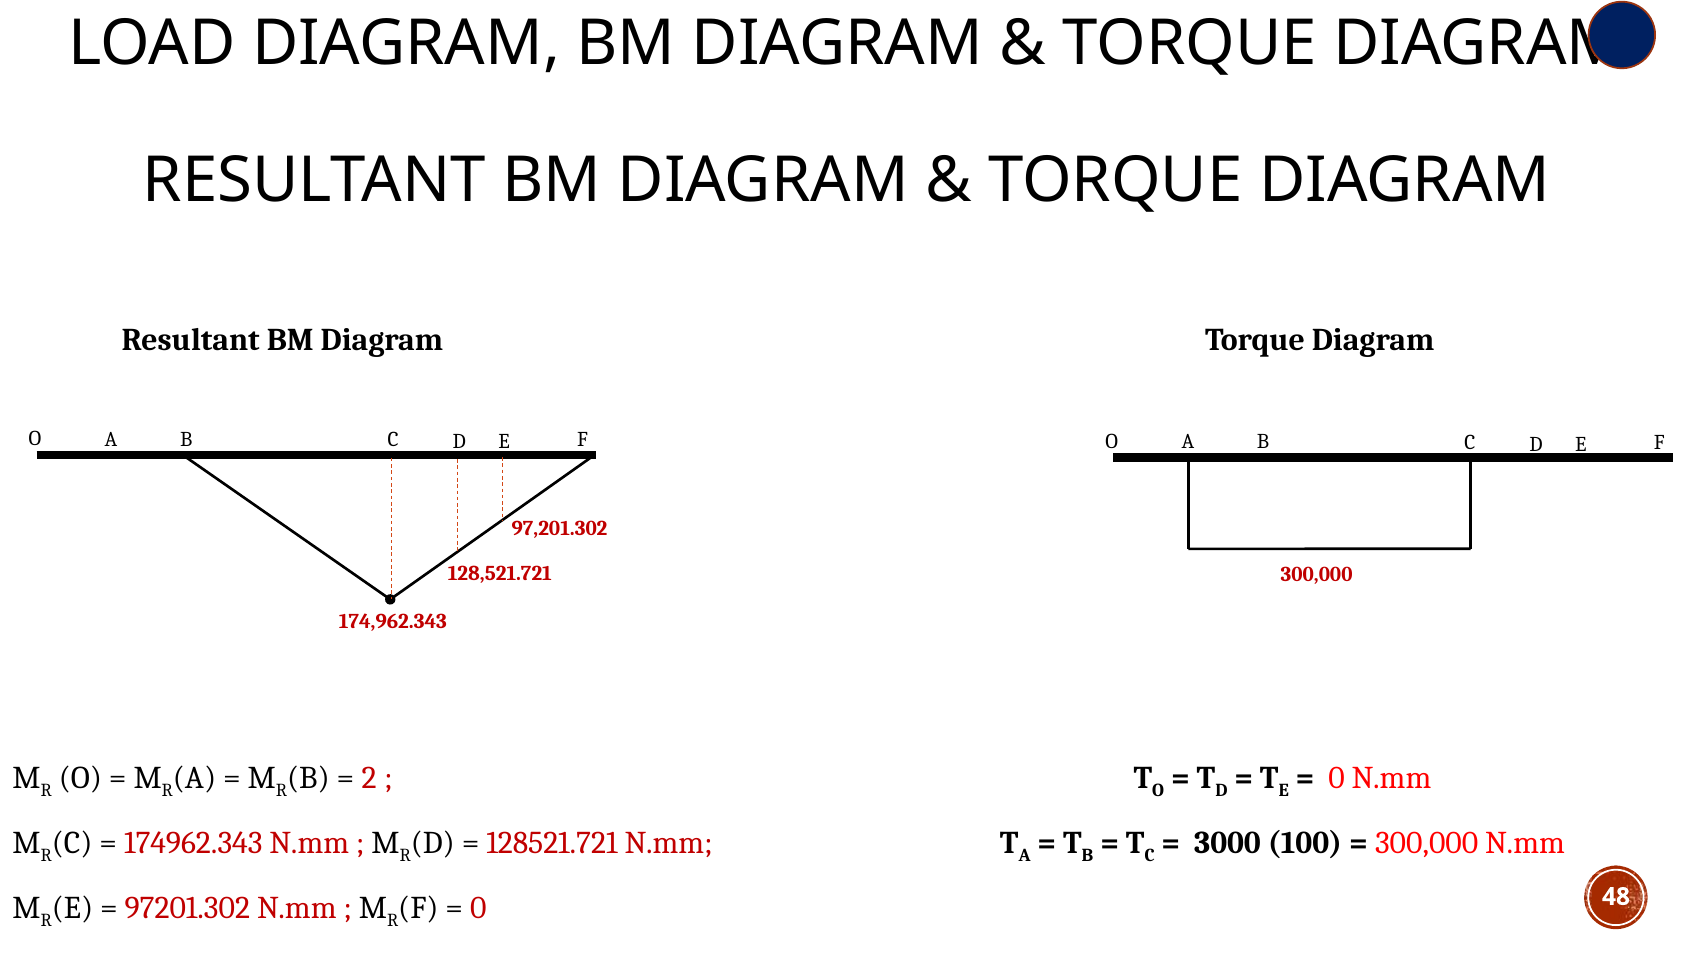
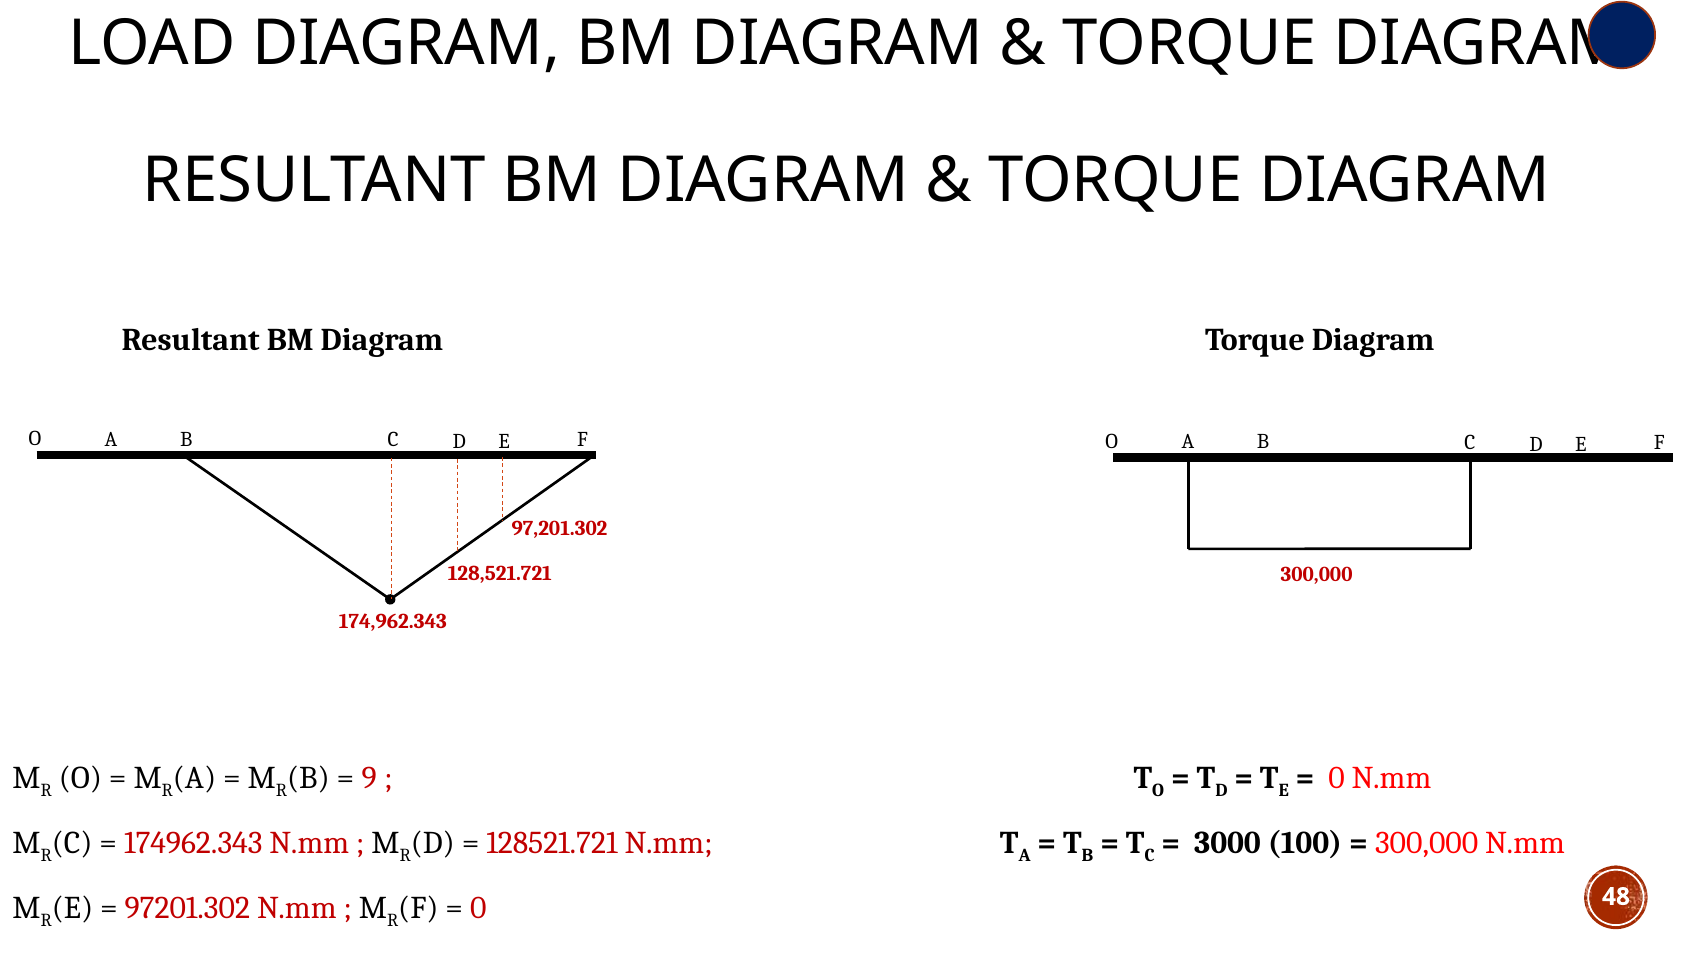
2: 2 -> 9 (369, 778)
